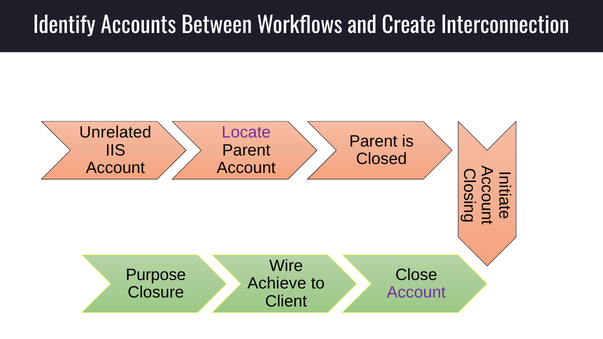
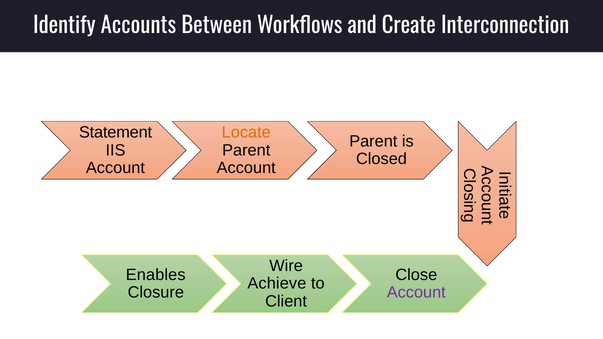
Unrelated: Unrelated -> Statement (116, 133)
Locate colour: purple -> orange (246, 133)
Purpose: Purpose -> Enables (156, 275)
